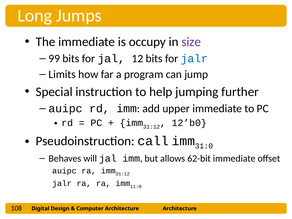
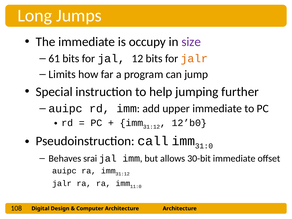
99: 99 -> 61 (54, 59)
jalr colour: blue -> orange (194, 59)
will: will -> srai (90, 159)
62-bit: 62-bit -> 30-bit (199, 159)
